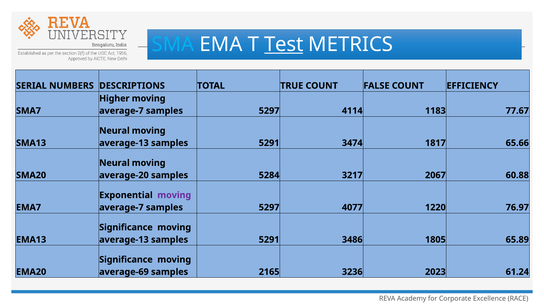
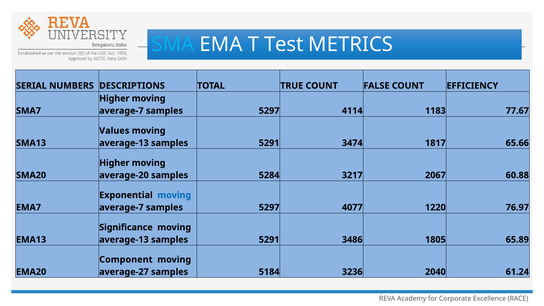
Test underline: present -> none (284, 44)
Neural: Neural -> Values (114, 131)
Neural: Neural -> Higher (114, 163)
moving colour: purple -> blue (174, 195)
Significance: Significance -> Component (126, 260)
average-69: average-69 -> average-27 (124, 272)
2165: 2165 -> 5184 (269, 272)
2023: 2023 -> 2040 (435, 272)
